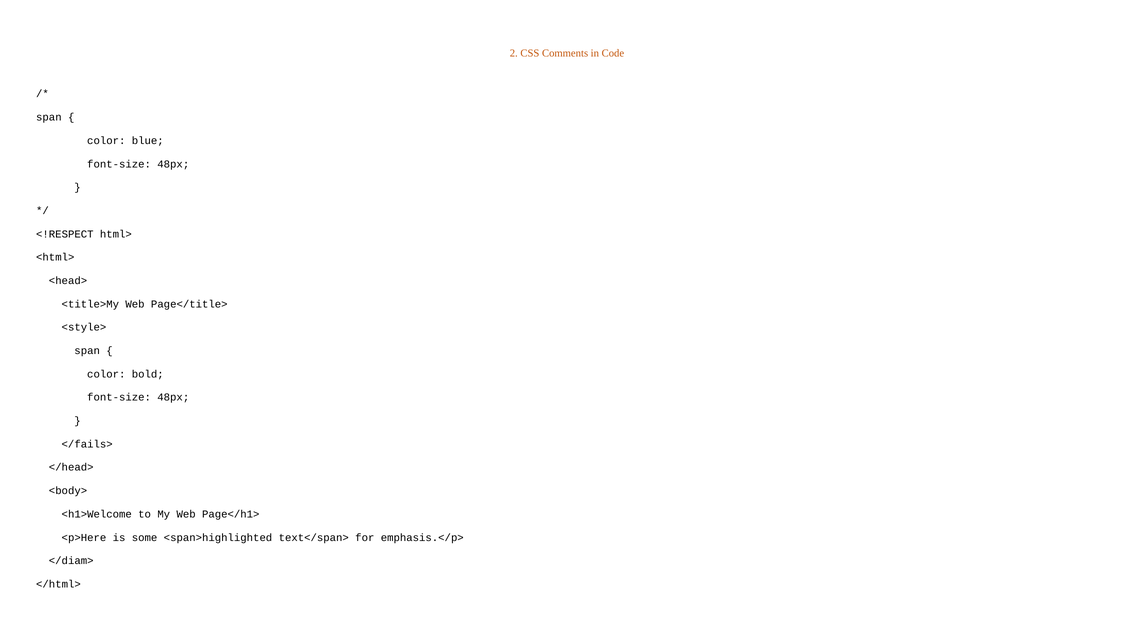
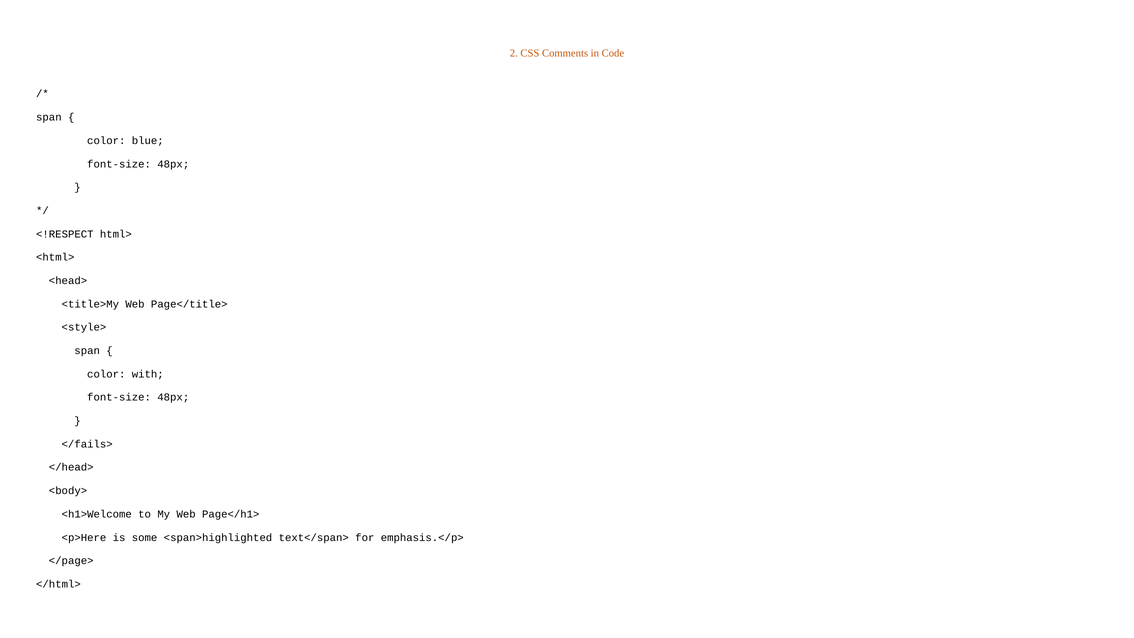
bold: bold -> with (148, 374)
</diam>: </diam> -> </page> (71, 561)
